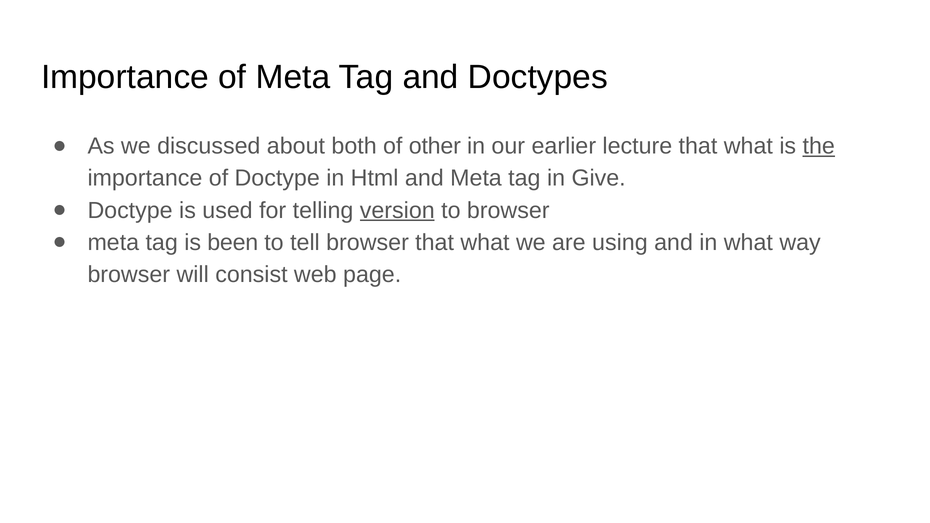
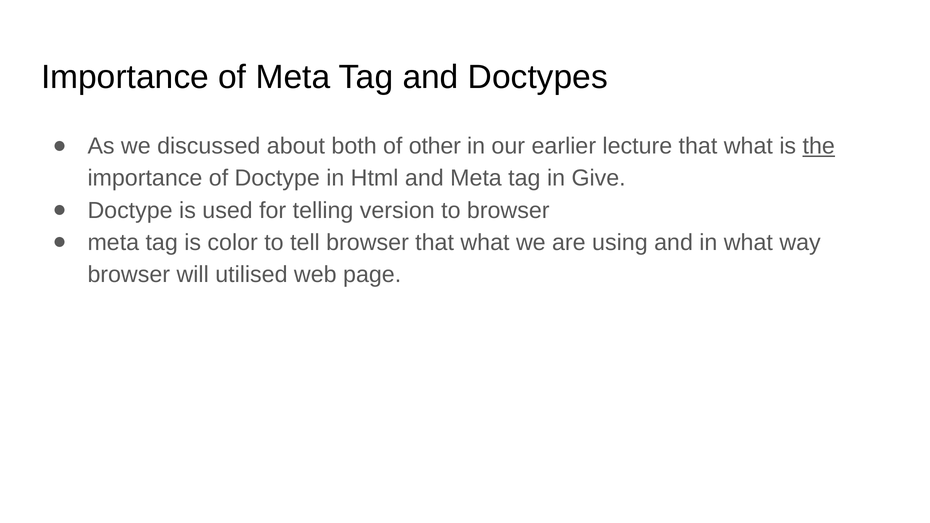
version underline: present -> none (397, 210)
been: been -> color (233, 242)
consist: consist -> utilised (251, 275)
